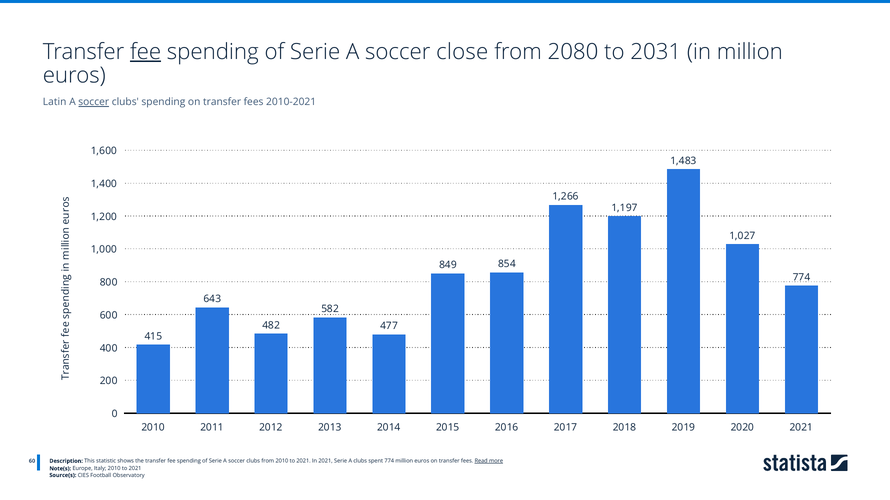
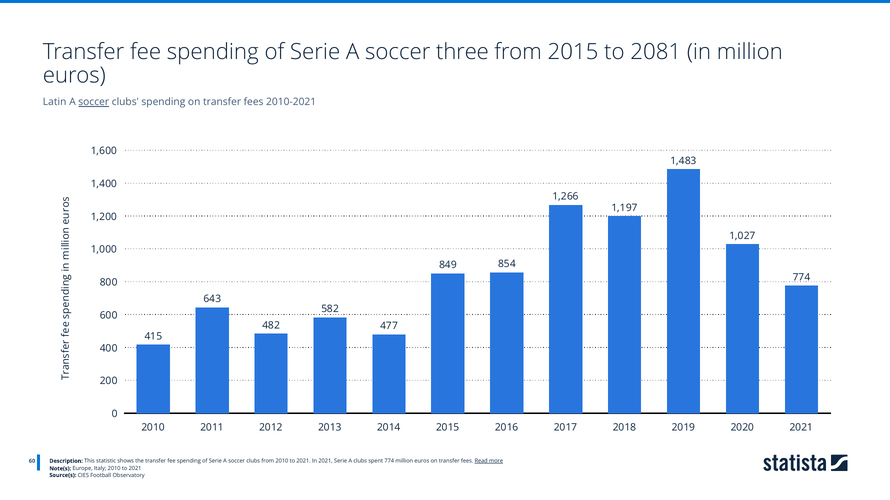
fee underline: present -> none (146, 52)
close: close -> three (462, 52)
from 2080: 2080 -> 2015 (573, 52)
2031: 2031 -> 2081 (656, 52)
